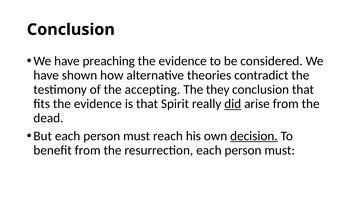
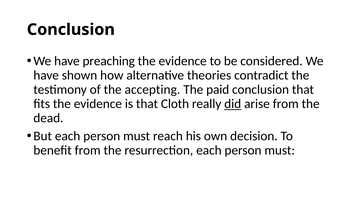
they: they -> paid (218, 90)
Spirit: Spirit -> Cloth (175, 104)
decision underline: present -> none (254, 136)
